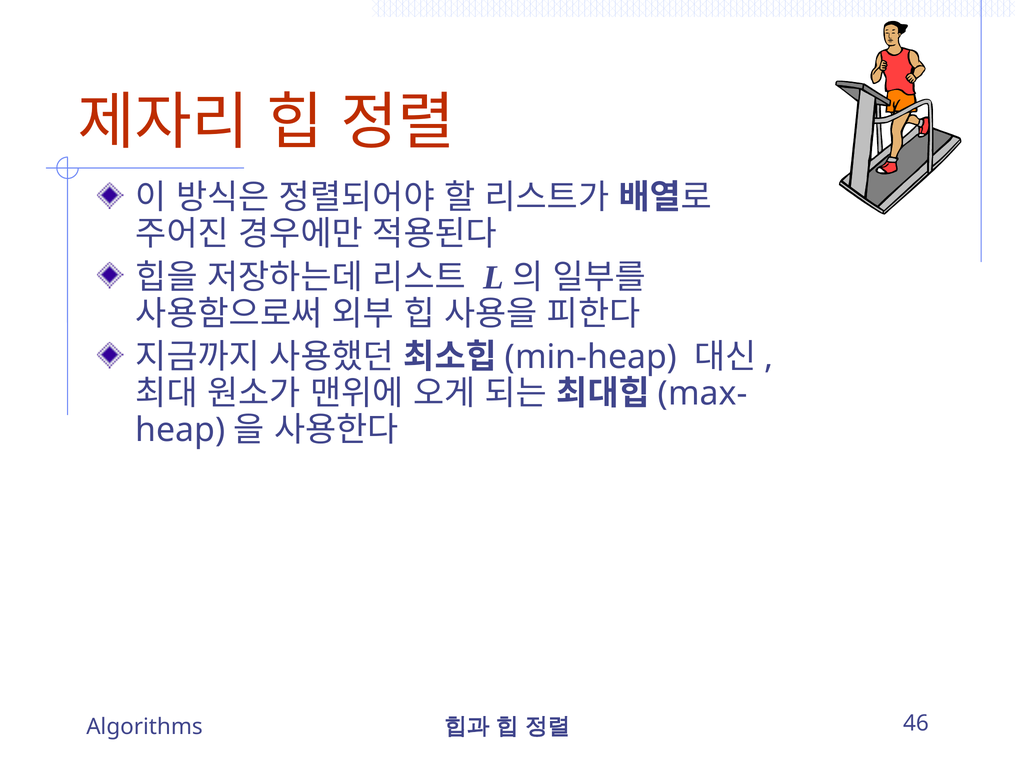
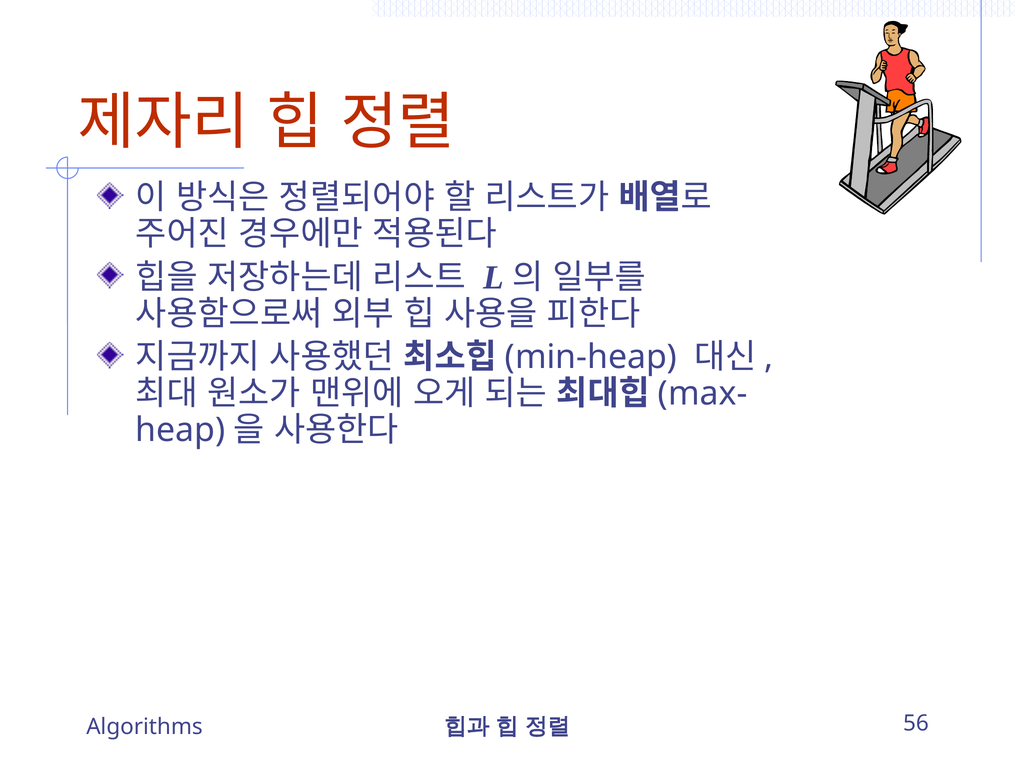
46: 46 -> 56 (916, 724)
